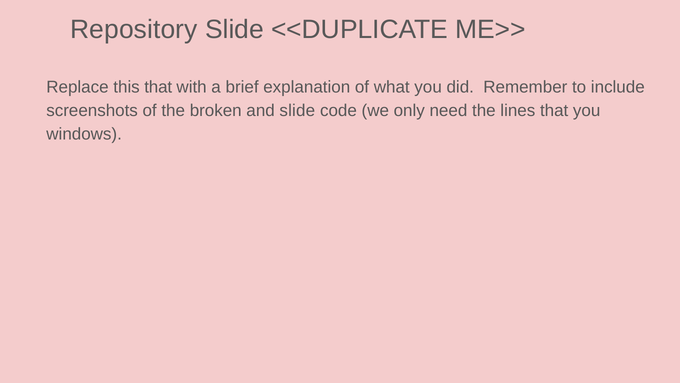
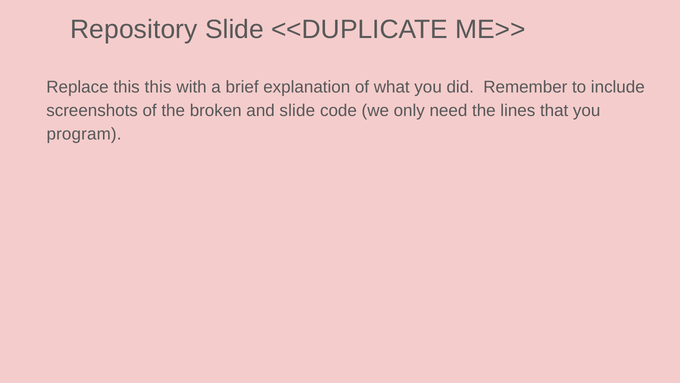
this that: that -> this (158, 87)
windows: windows -> program (84, 134)
